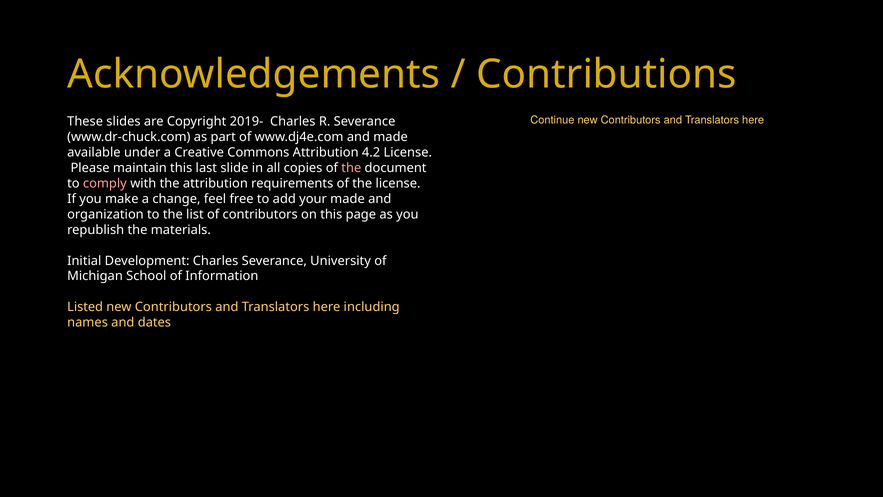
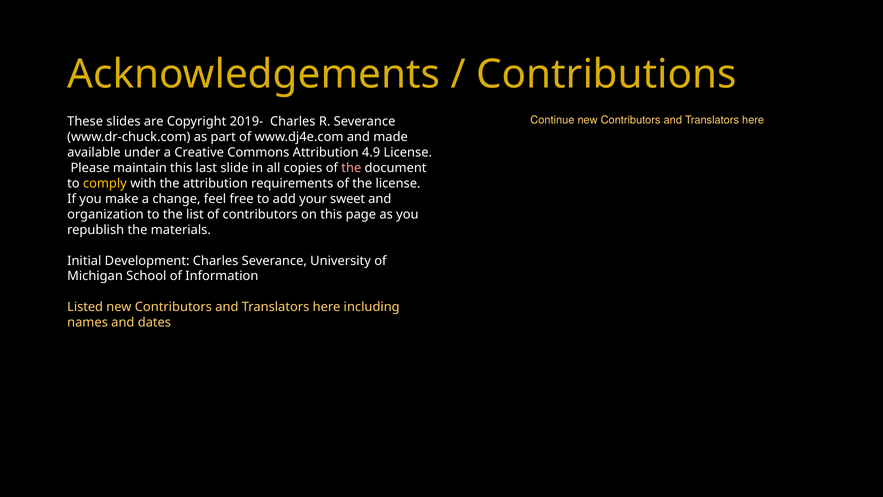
4.2: 4.2 -> 4.9 (371, 152)
comply colour: pink -> yellow (105, 183)
your made: made -> sweet (348, 199)
